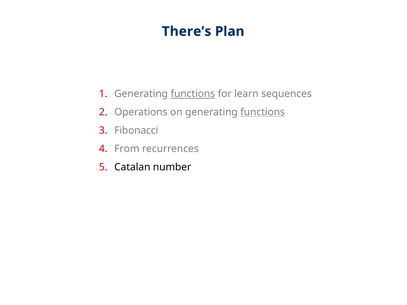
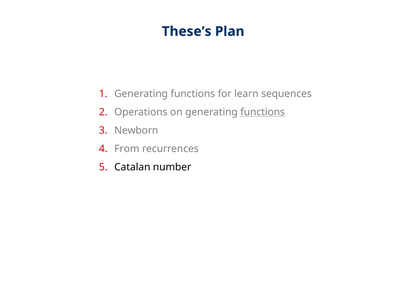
There’s: There’s -> These’s (187, 31)
functions underline: present -> none (193, 94)
Fibonacci: Fibonacci -> Newborn (136, 131)
